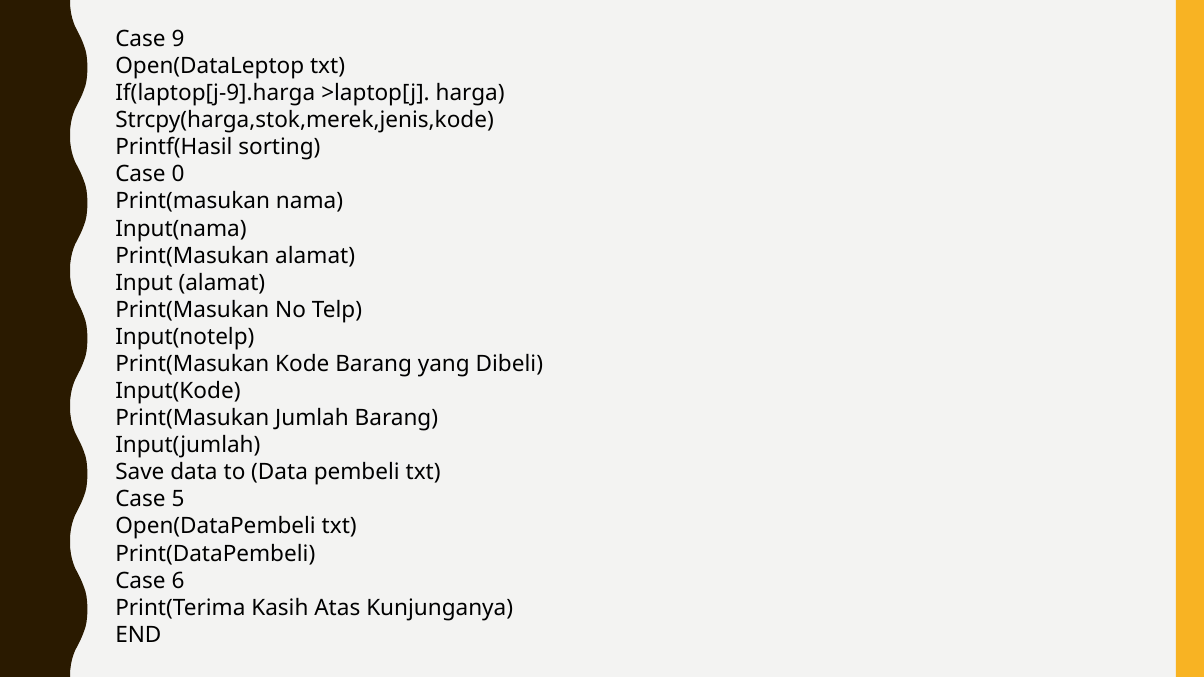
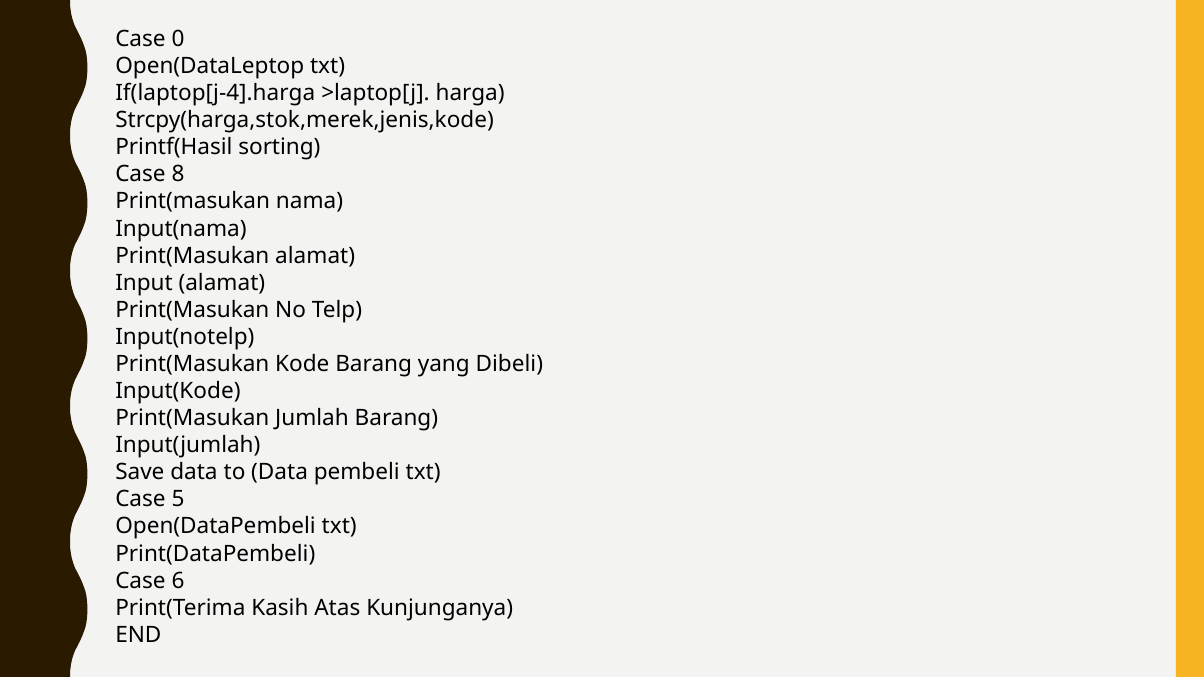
9: 9 -> 0 (178, 39)
If(laptop[j-9].harga: If(laptop[j-9].harga -> If(laptop[j-4].harga (215, 93)
0: 0 -> 8 (178, 174)
